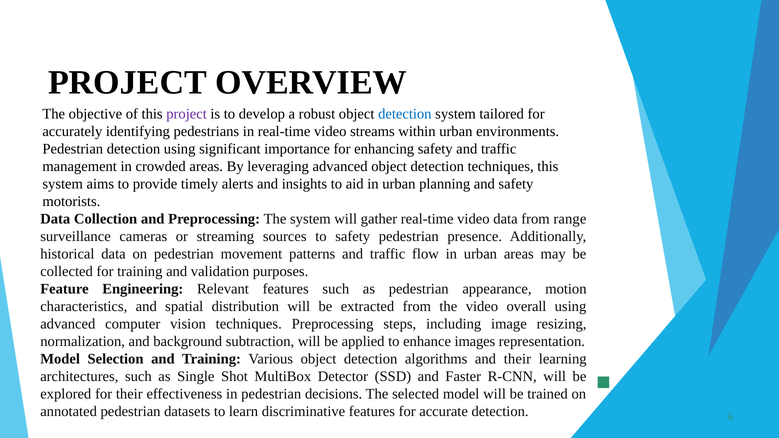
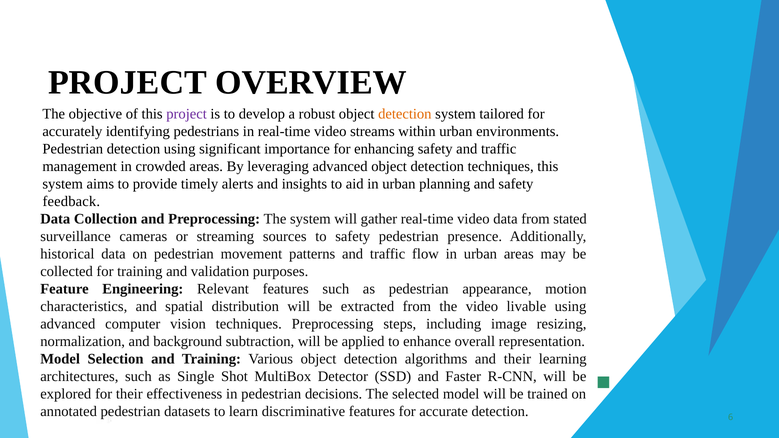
detection colour: blue -> orange (405, 114)
motorists: motorists -> feedback (71, 201)
range: range -> stated (570, 219)
overall: overall -> livable (526, 307)
images: images -> overall (475, 342)
